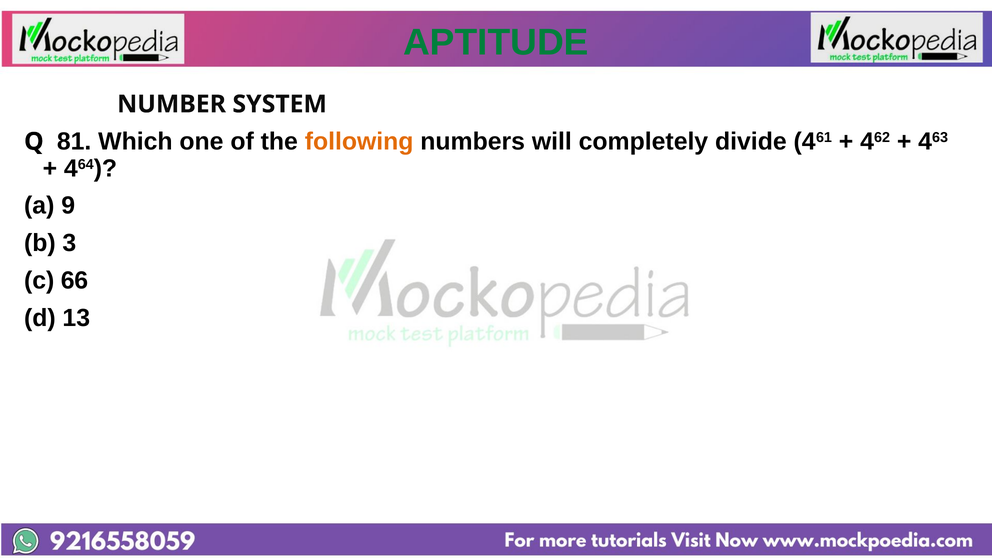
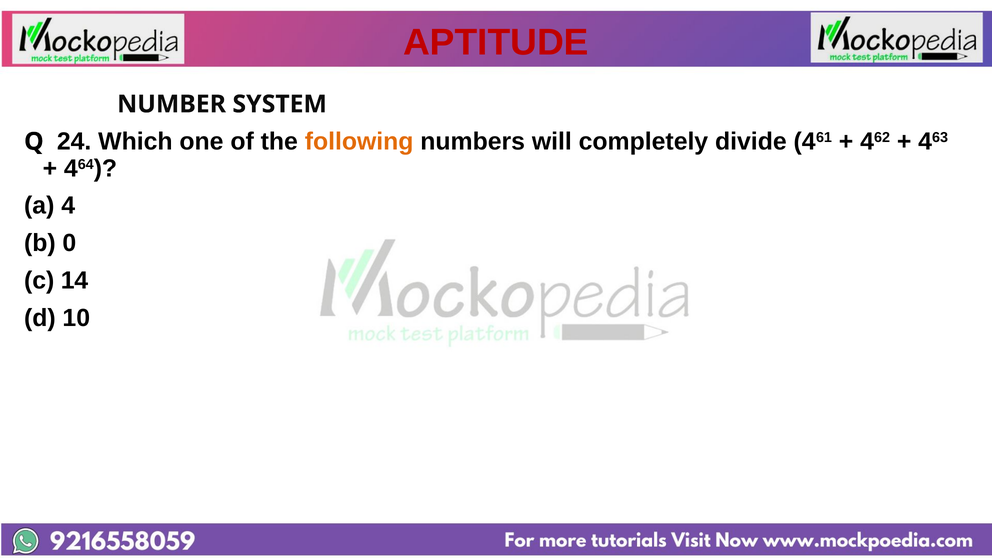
APTITUDE colour: green -> red (496, 43)
81: 81 -> 24 (74, 142)
9: 9 -> 4 (68, 206)
3: 3 -> 0 (69, 243)
66: 66 -> 14 (74, 280)
13: 13 -> 10 (76, 318)
